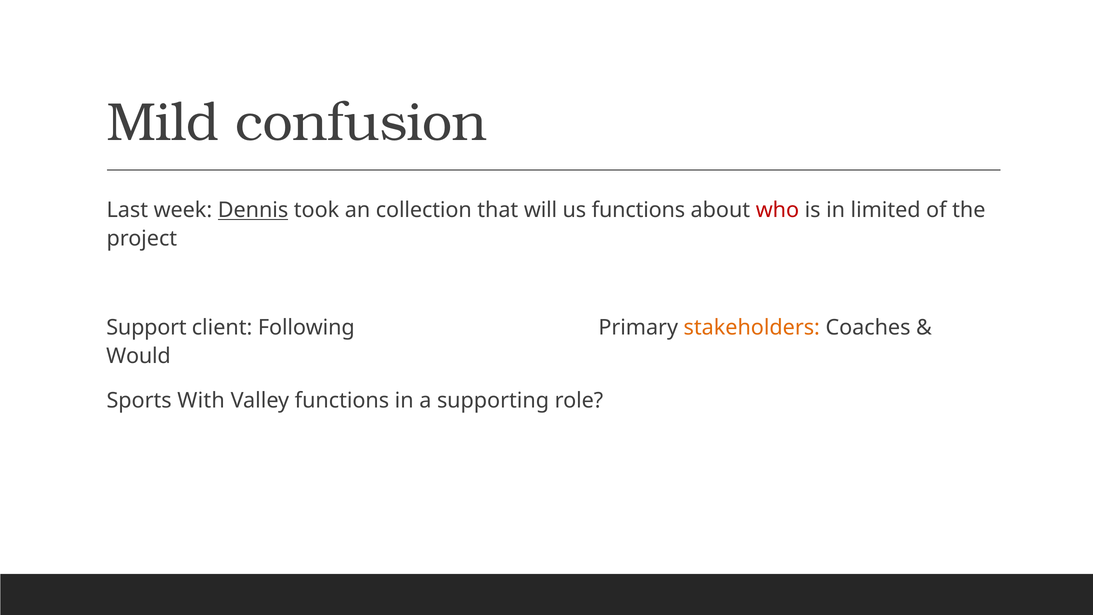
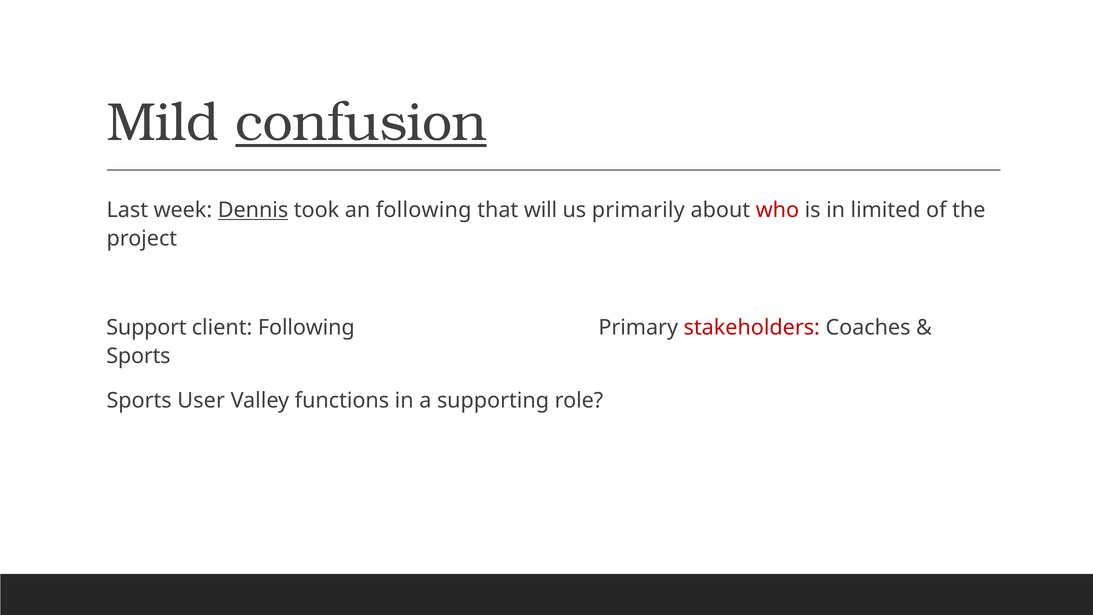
confusion underline: none -> present (361, 122)
an collection: collection -> following (424, 210)
us functions: functions -> primarily (638, 210)
stakeholders colour: orange -> red (752, 328)
Would: Would -> Sports (138, 356)
With: With -> User (201, 401)
